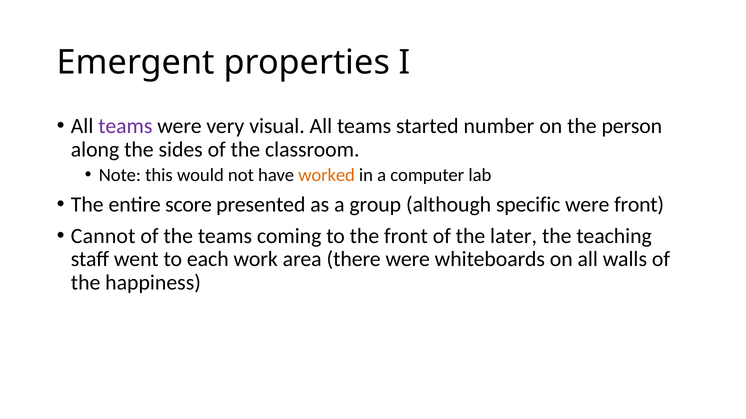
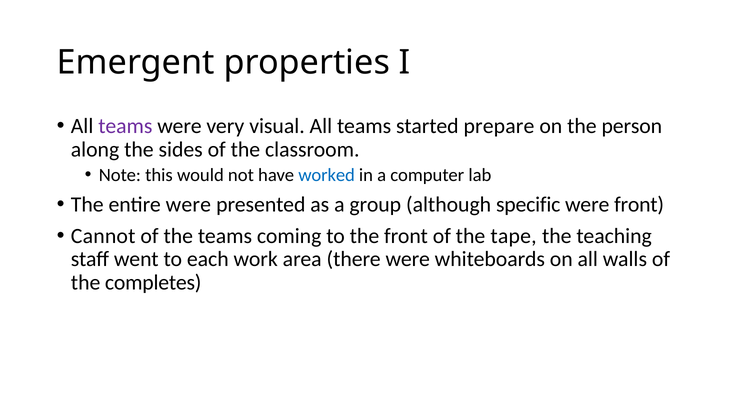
number: number -> prepare (499, 126)
worked colour: orange -> blue (327, 175)
entire score: score -> were (188, 205)
later: later -> tape (514, 236)
happiness: happiness -> completes (153, 283)
